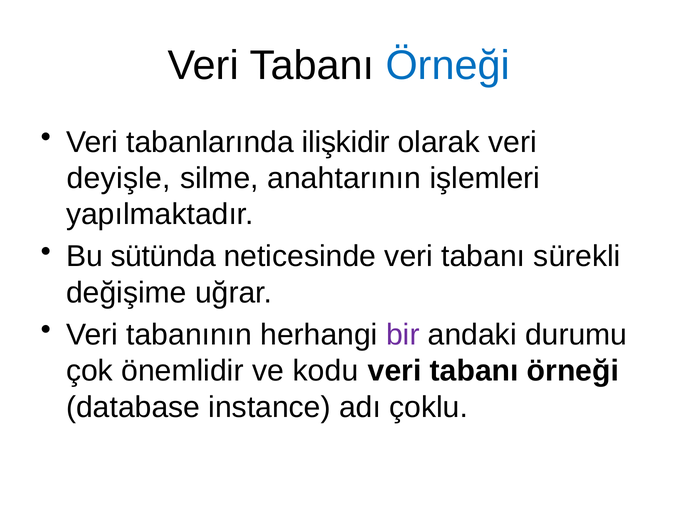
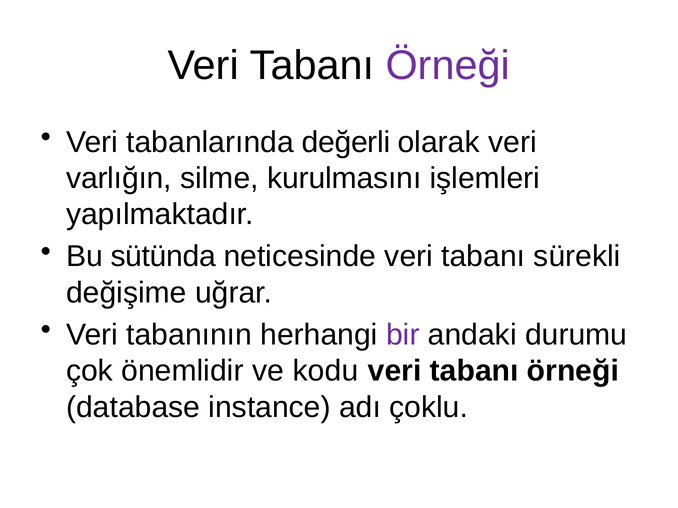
Örneği colour: blue -> purple (448, 66)
ilişkidir: ilişkidir -> değerli (346, 142)
deyişle: deyişle -> varlığın (119, 178)
anahtarının: anahtarının -> kurulmasını (344, 178)
